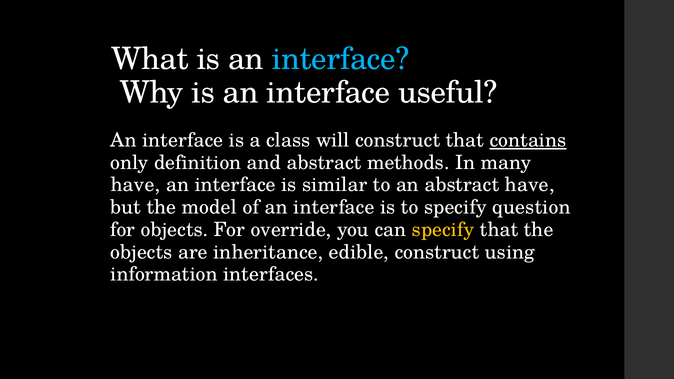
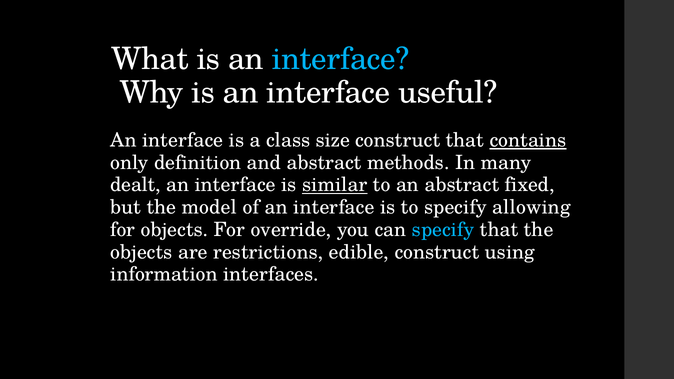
will: will -> size (333, 140)
have: have -> dealt (136, 185)
similar underline: none -> present (335, 185)
abstract have: have -> fixed (530, 185)
question: question -> allowing (531, 207)
specify colour: yellow -> light blue (443, 230)
inheritance: inheritance -> restrictions (268, 252)
